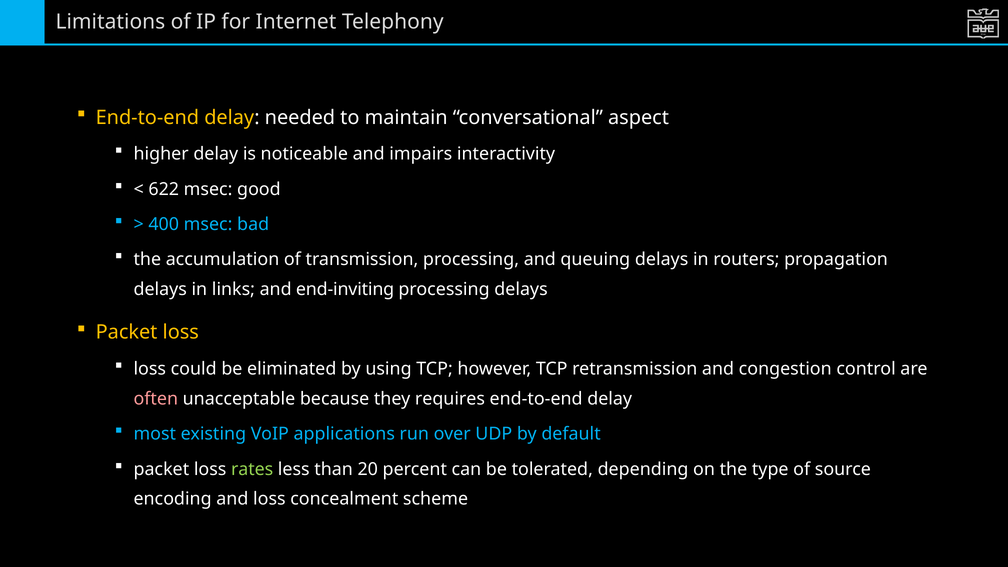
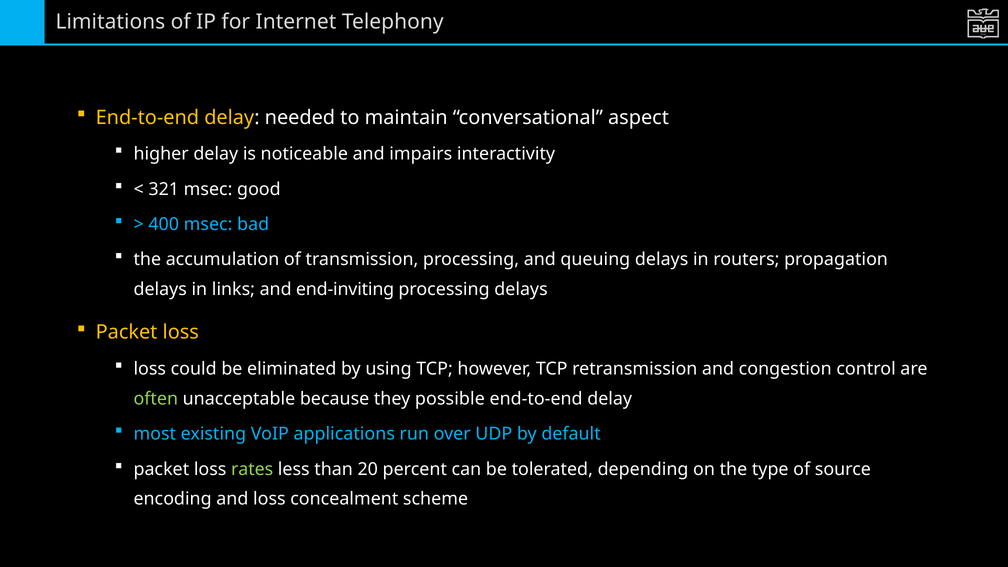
622: 622 -> 321 (164, 189)
often colour: pink -> light green (156, 399)
requires: requires -> possible (450, 399)
